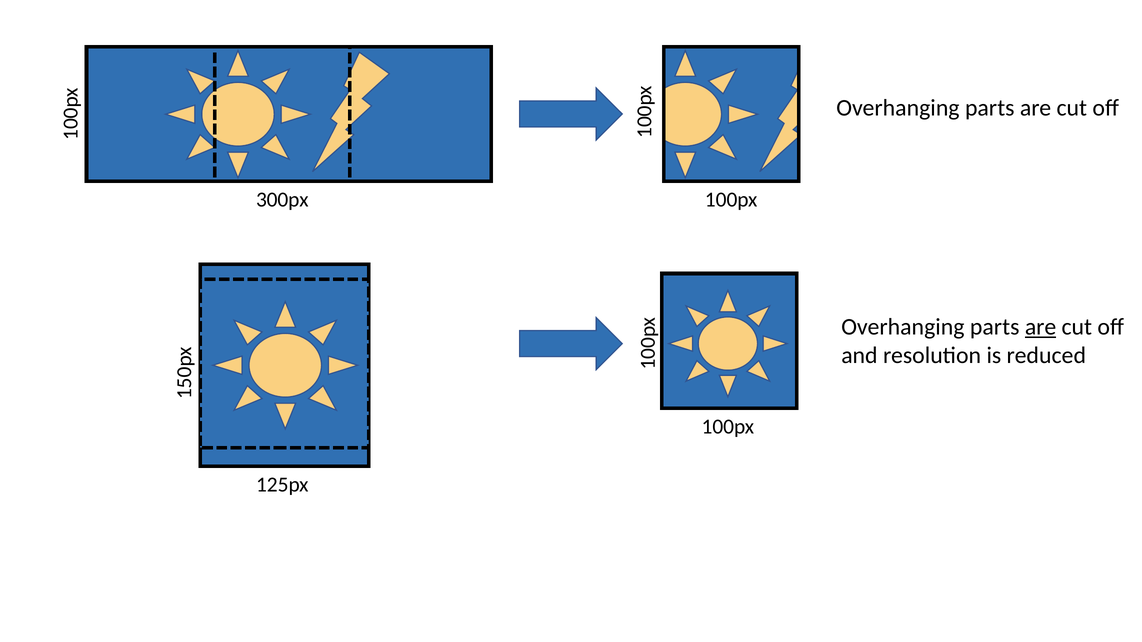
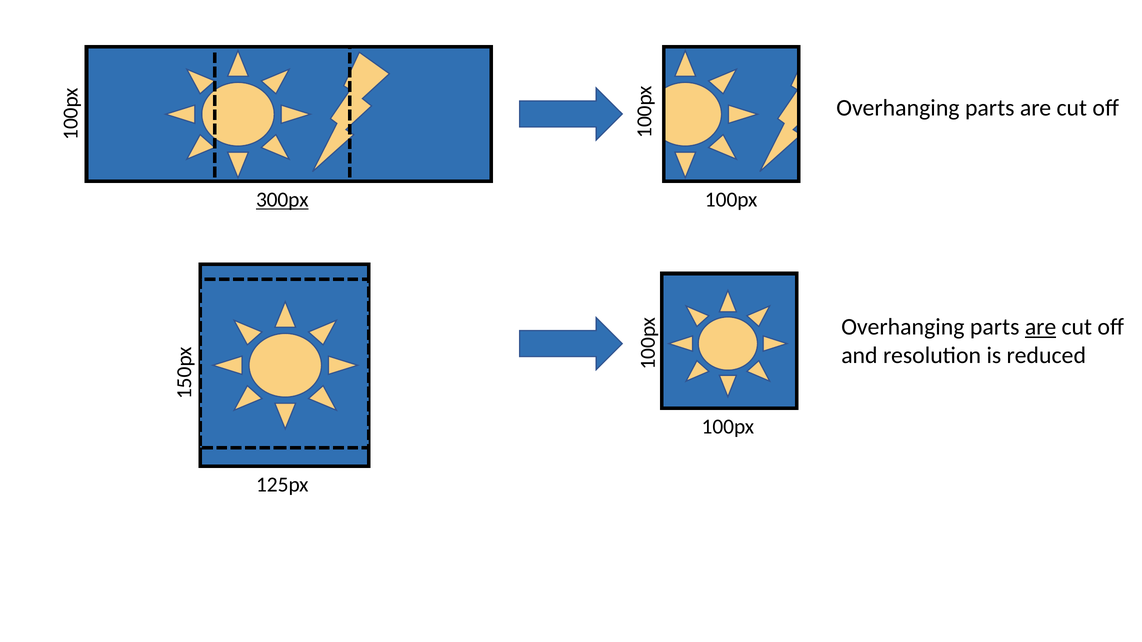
300px underline: none -> present (282, 200)
